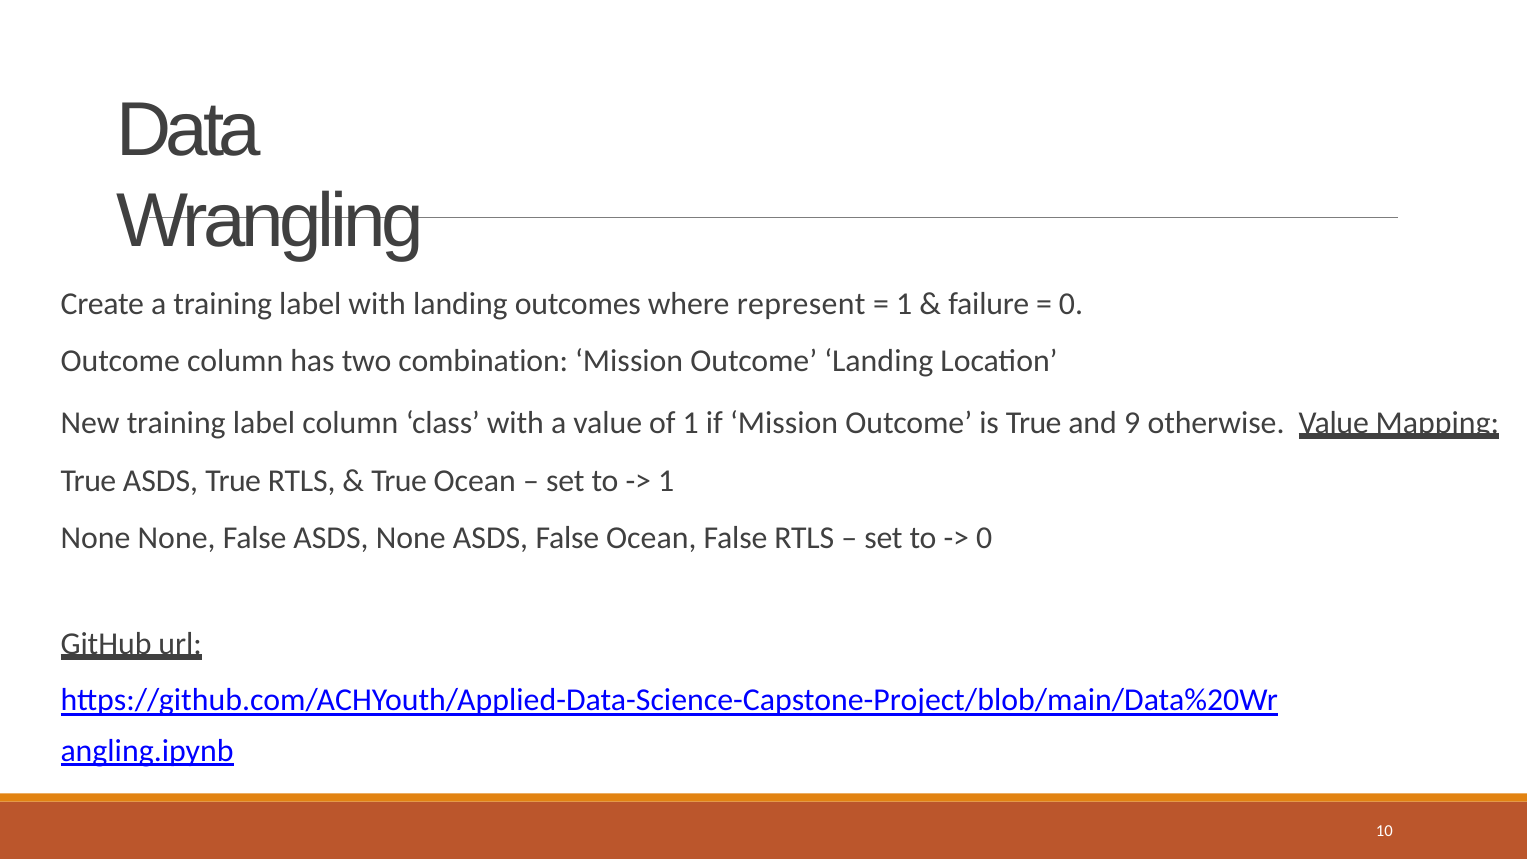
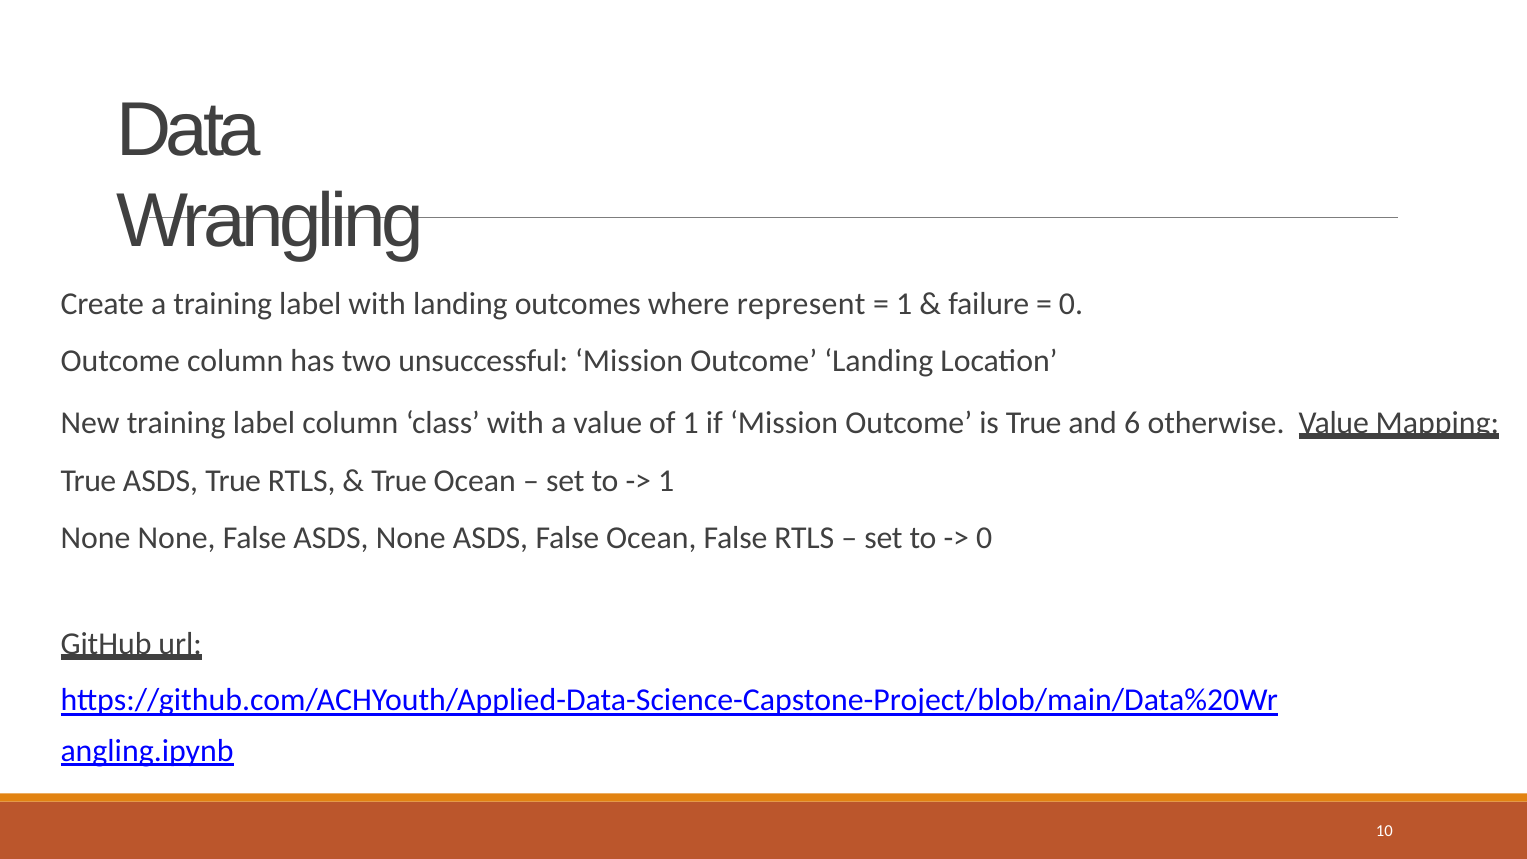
combination: combination -> unsuccessful (483, 361)
9: 9 -> 6 (1132, 422)
